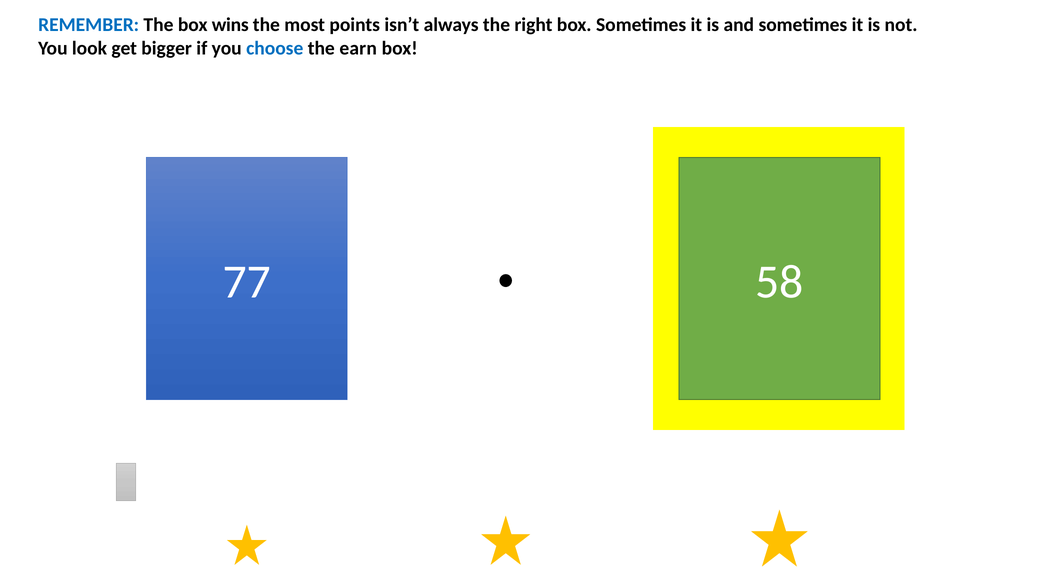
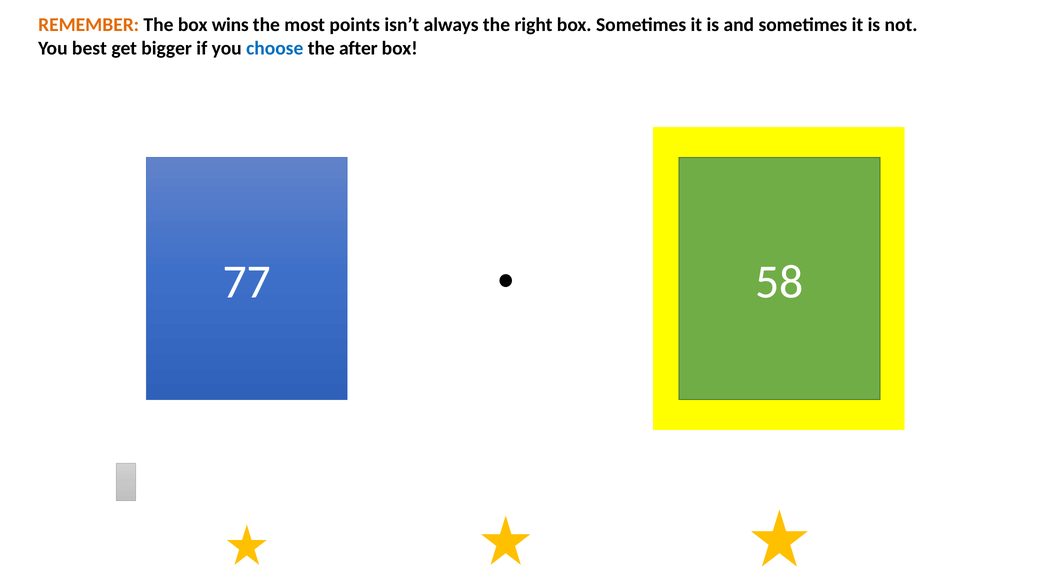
REMEMBER colour: blue -> orange (89, 25)
look: look -> best (89, 48)
earn: earn -> after (358, 48)
